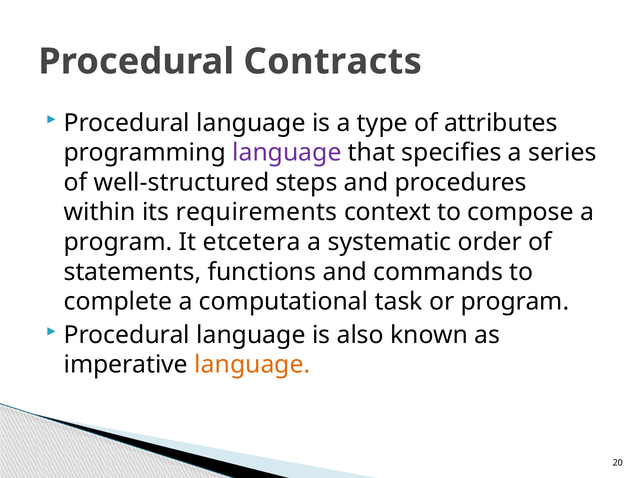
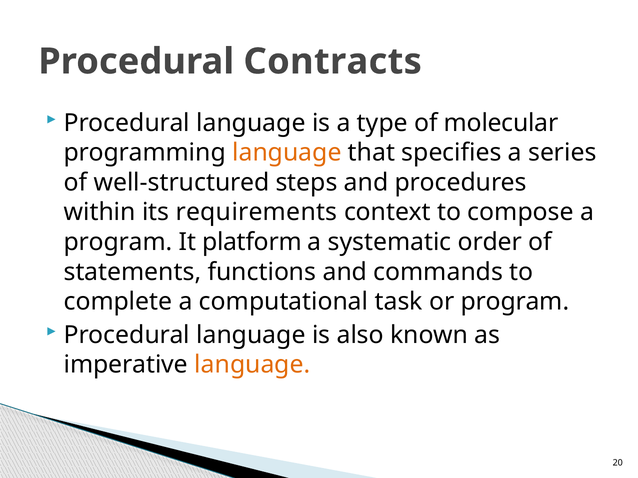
attributes: attributes -> molecular (501, 123)
language colour: purple -> orange (287, 153)
etcetera: etcetera -> platform (252, 242)
